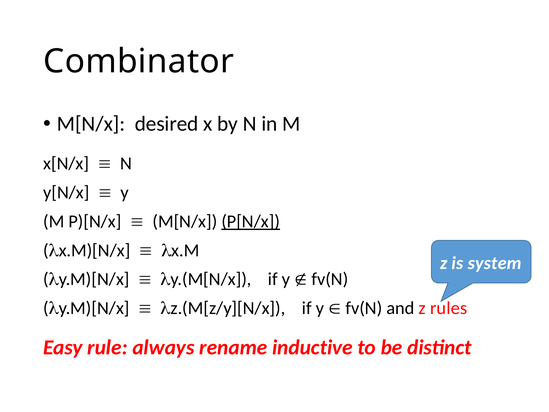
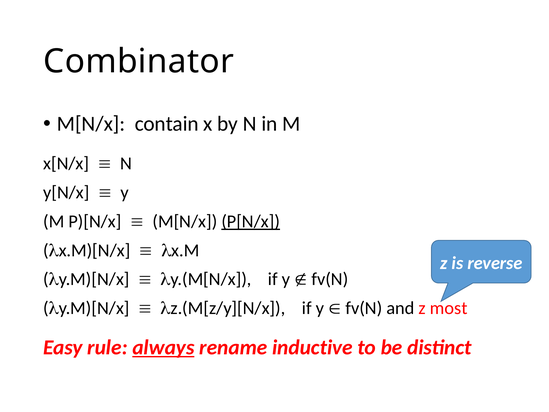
desired: desired -> contain (167, 124)
system: system -> reverse (495, 263)
rules: rules -> most (449, 308)
always underline: none -> present (163, 347)
